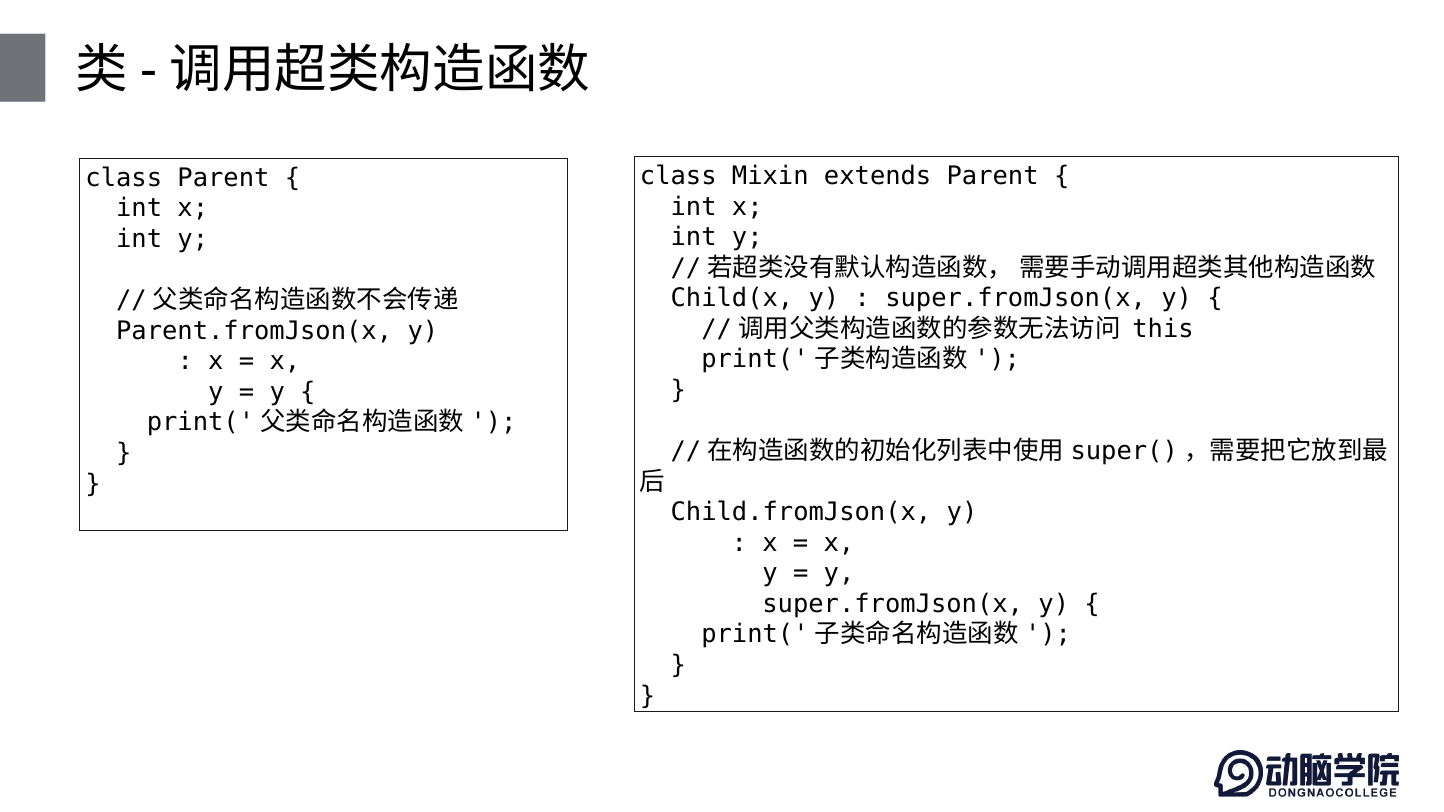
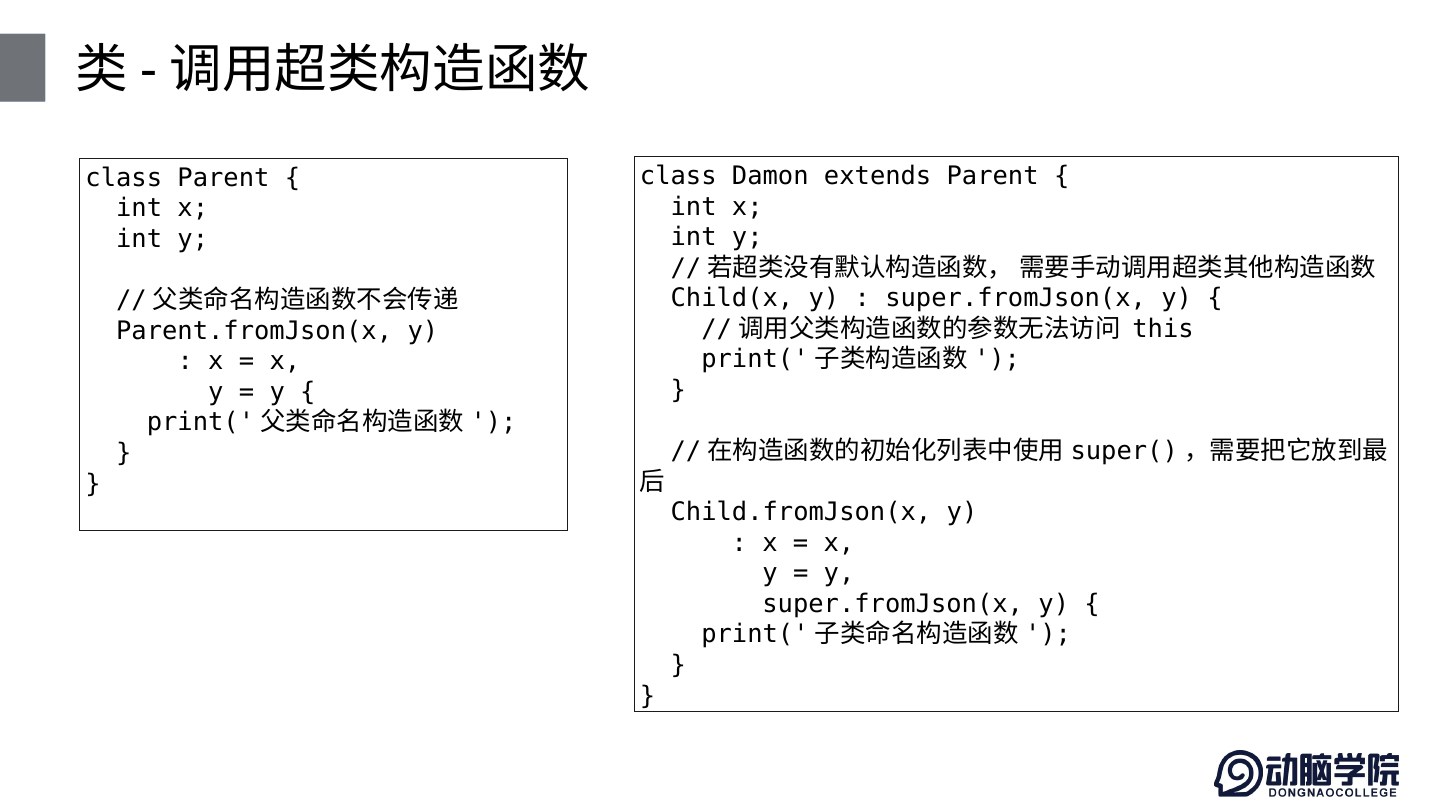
Mixin: Mixin -> Damon (770, 176)
